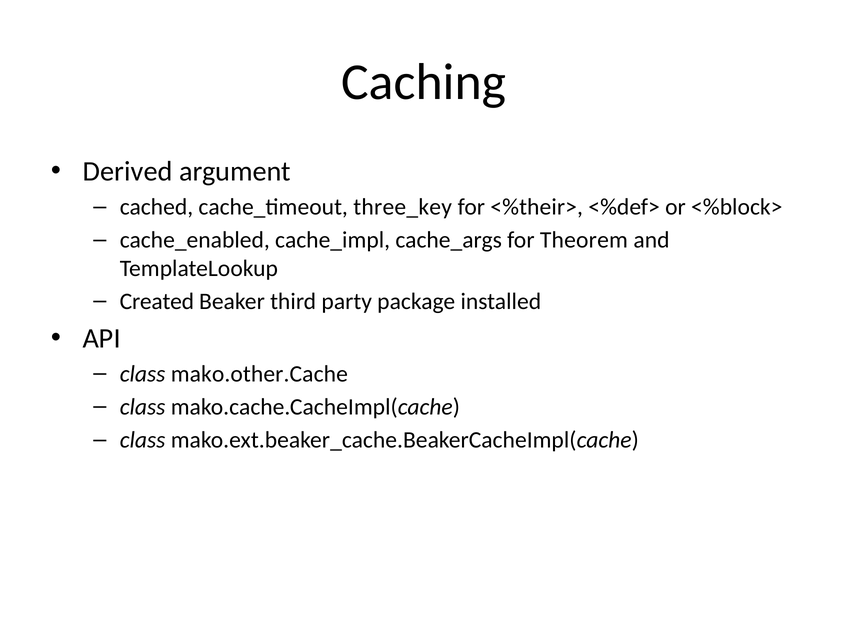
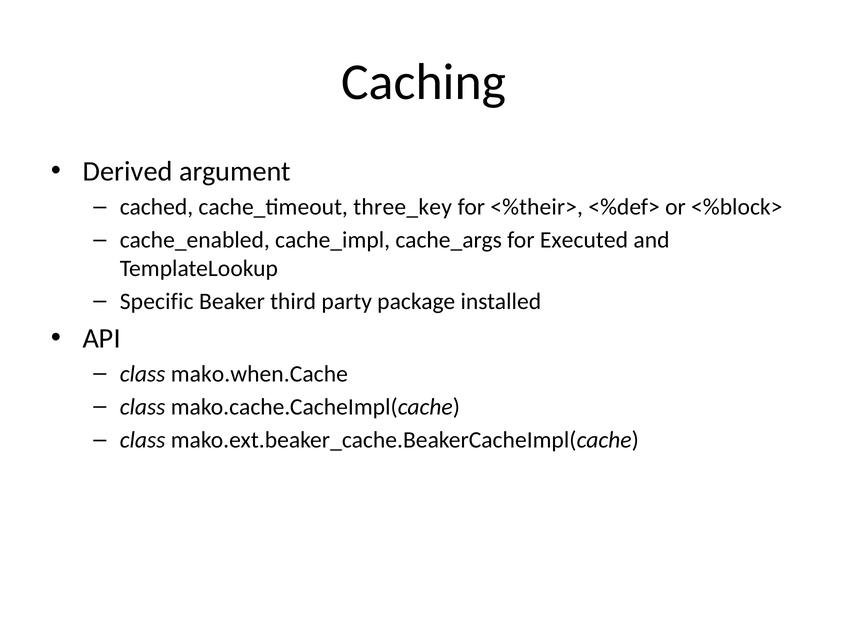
Theorem: Theorem -> Executed (584, 240)
Created: Created -> Specific (157, 301)
mako.other.Cache: mako.other.Cache -> mako.when.Cache (259, 374)
